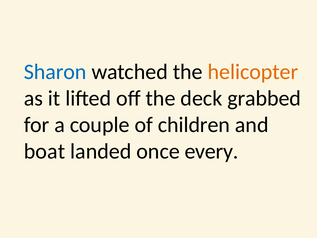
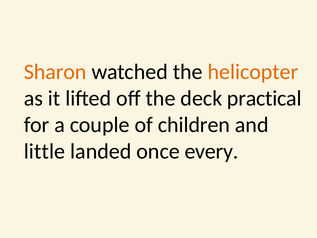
Sharon colour: blue -> orange (55, 72)
grabbed: grabbed -> practical (264, 98)
boat: boat -> little (44, 151)
